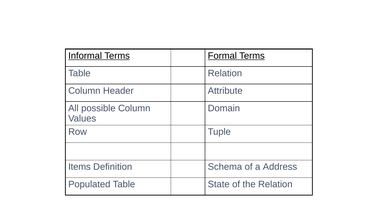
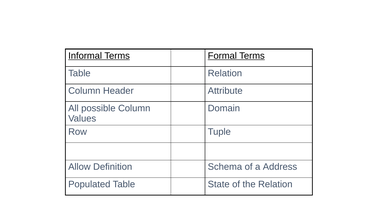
Items: Items -> Allow (79, 167)
